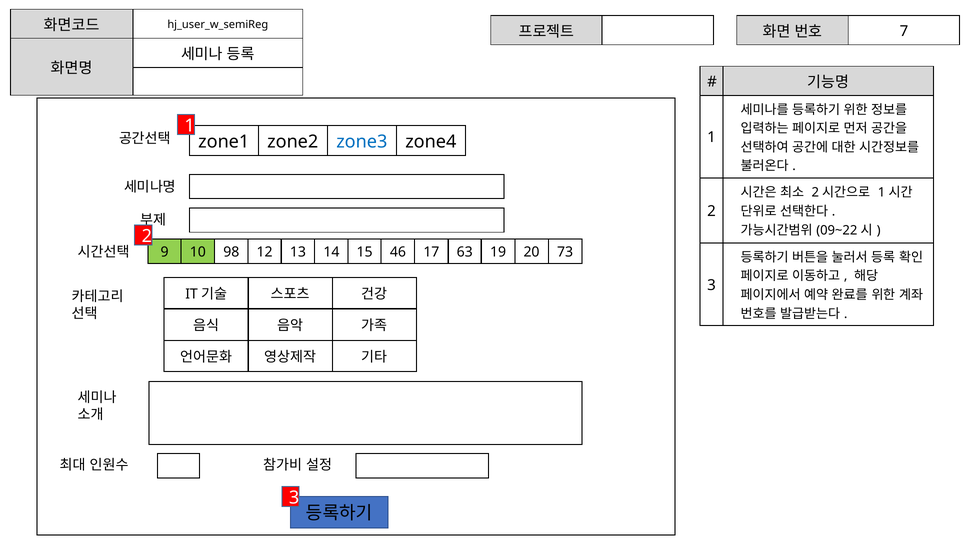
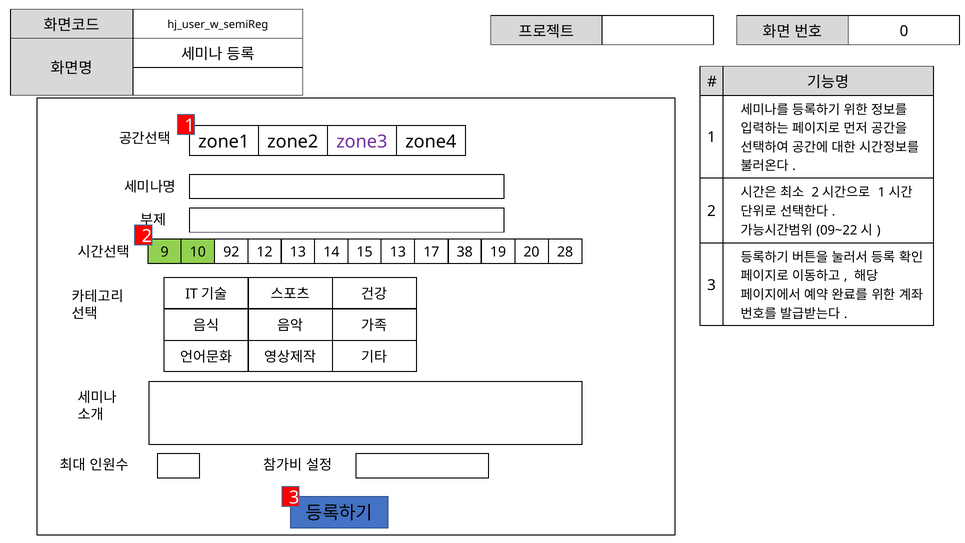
7: 7 -> 0 (904, 31)
zone3 colour: blue -> purple (362, 142)
98: 98 -> 92 (231, 252)
15 46: 46 -> 13 (398, 252)
63: 63 -> 38 (465, 252)
73: 73 -> 28 (565, 252)
